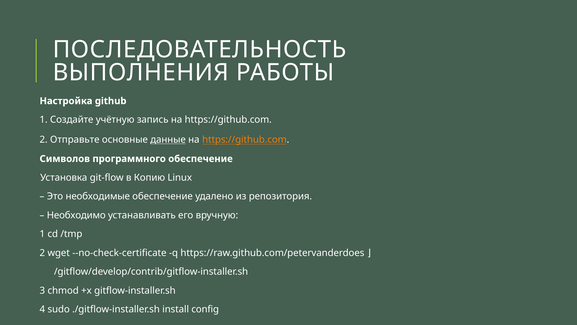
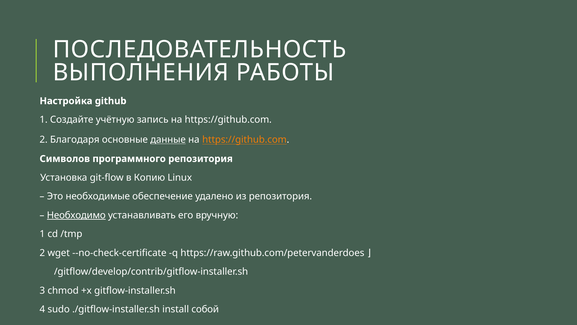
Отправьте: Отправьте -> Благодаря (75, 140)
программного обеспечение: обеспечение -> репозитория (200, 159)
Необходимо underline: none -> present (76, 215)
config: config -> собой (205, 309)
